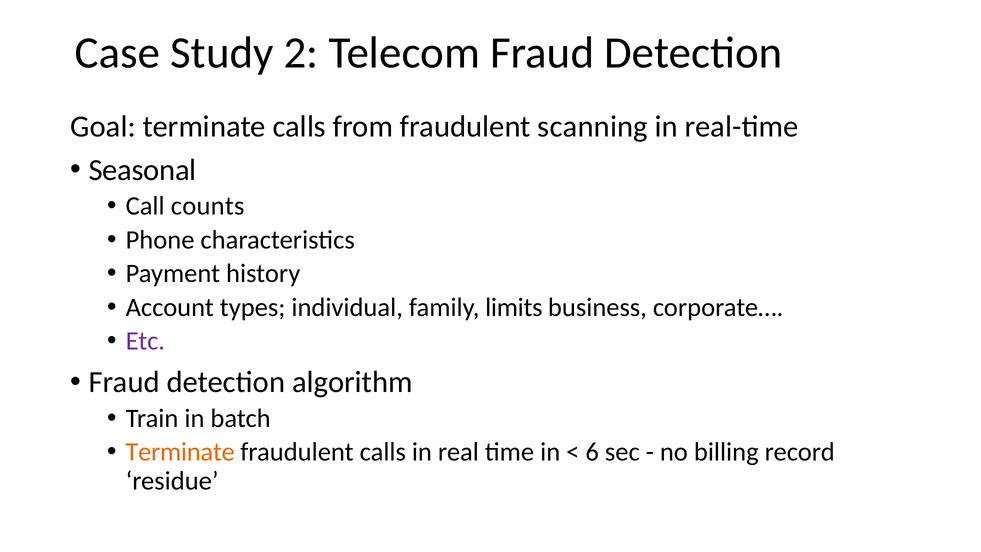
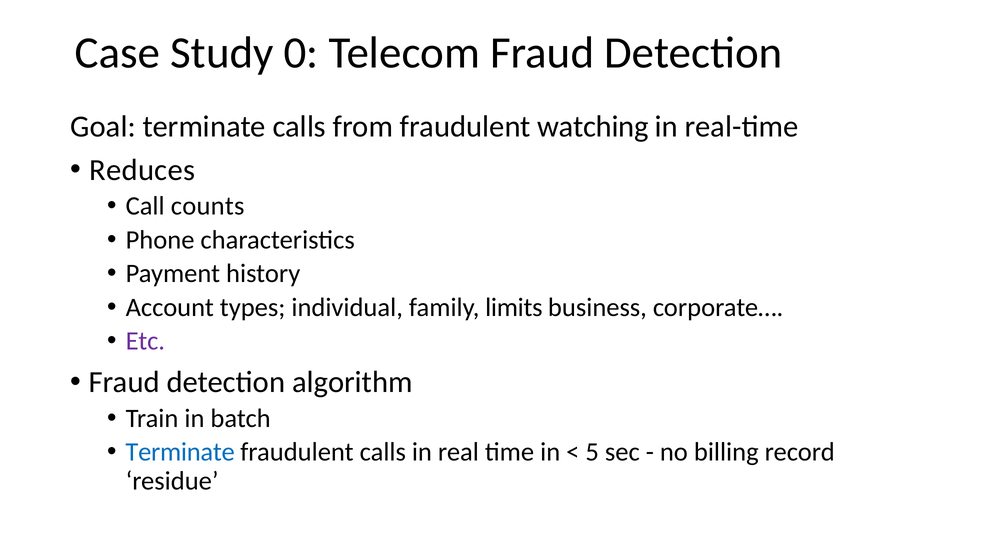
2: 2 -> 0 (301, 53)
scanning: scanning -> watching (593, 127)
Seasonal: Seasonal -> Reduces (142, 170)
Terminate colour: orange -> blue (180, 452)
6: 6 -> 5 (592, 452)
